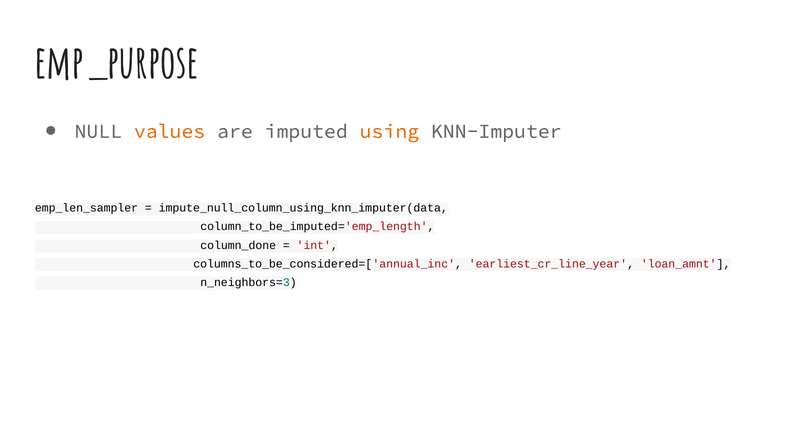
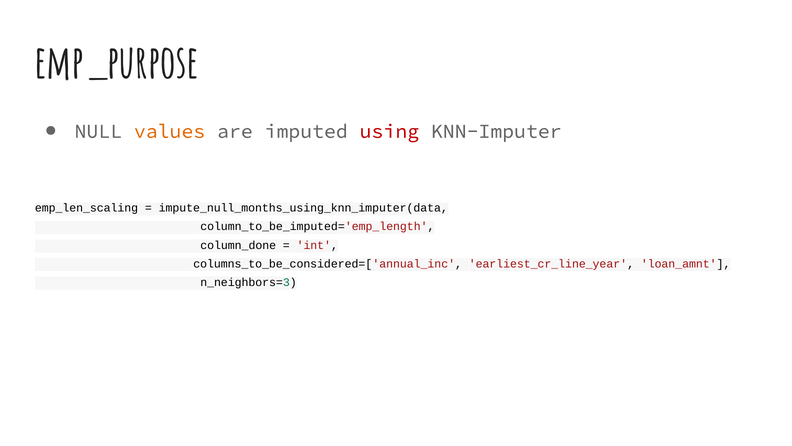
using colour: orange -> red (389, 131)
emp_len_sampler: emp_len_sampler -> emp_len_scaling (87, 208)
impute_null_column_using_knn_imputer(data: impute_null_column_using_knn_imputer(data -> impute_null_months_using_knn_imputer(data (303, 208)
